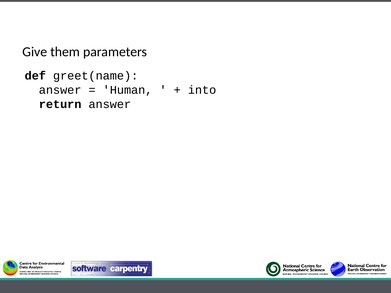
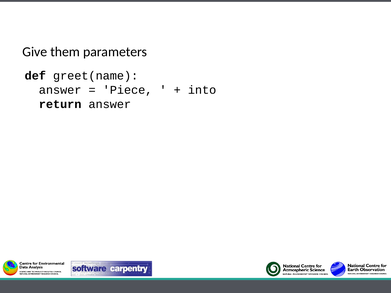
Human: Human -> Piece (128, 90)
